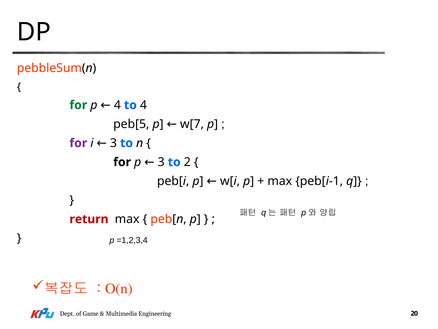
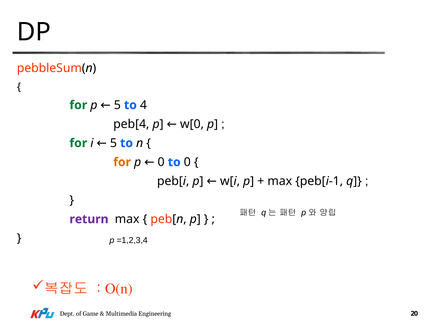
p 4: 4 -> 5 (117, 105)
peb[5: peb[5 -> peb[4 (131, 124)
w[7: w[7 -> w[0 (192, 124)
for colour: purple -> green (78, 143)
i 3: 3 -> 5 (113, 143)
to 2: 2 -> 0 (187, 162)
for colour: black -> orange (122, 162)
p 3: 3 -> 0 (161, 162)
return colour: red -> purple (89, 219)
